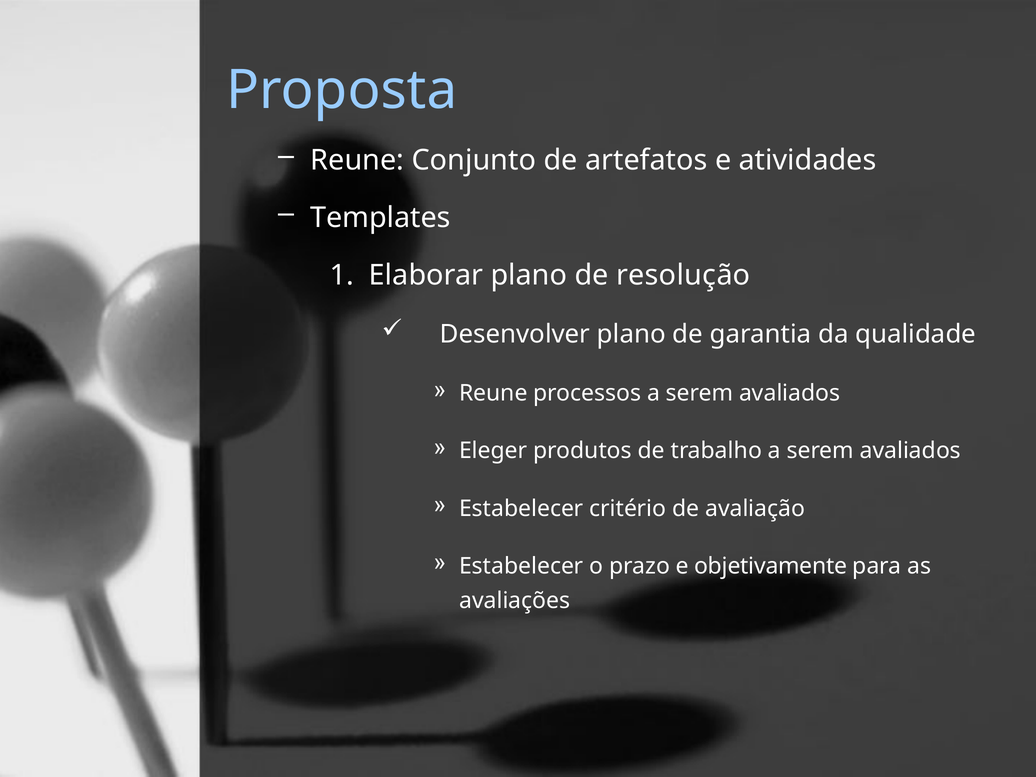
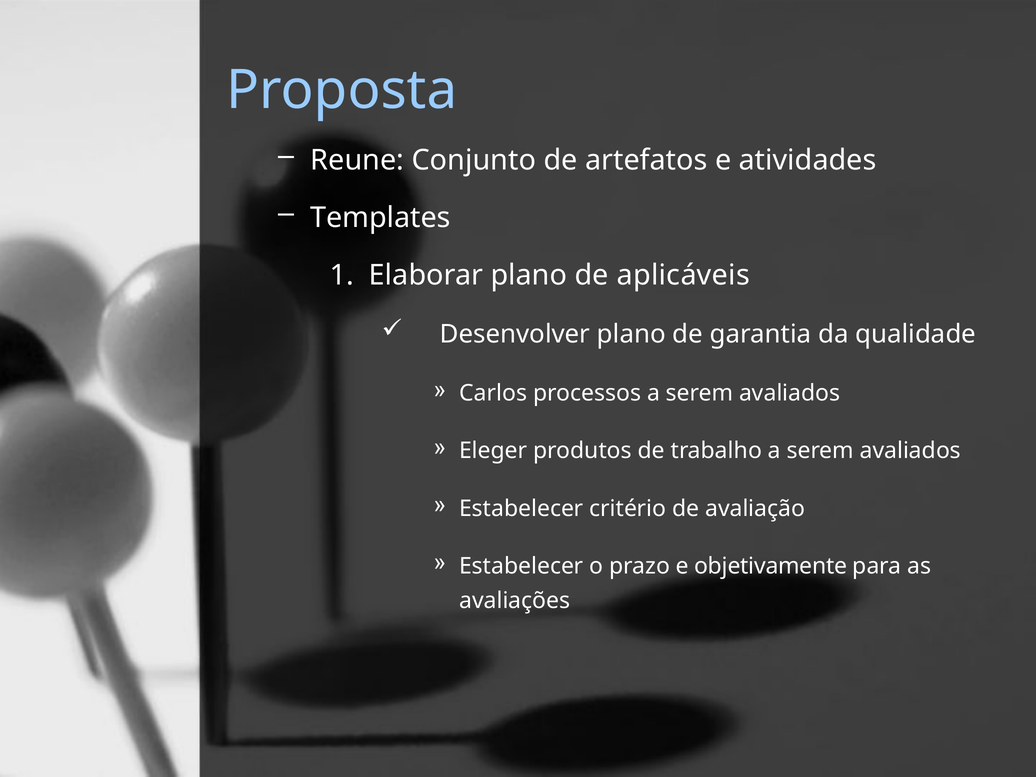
resolução: resolução -> aplicáveis (683, 275)
Reune: Reune -> Carlos (493, 393)
